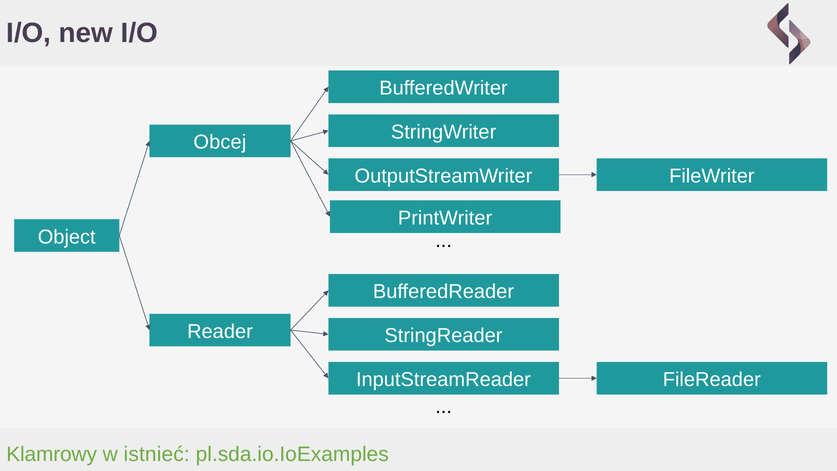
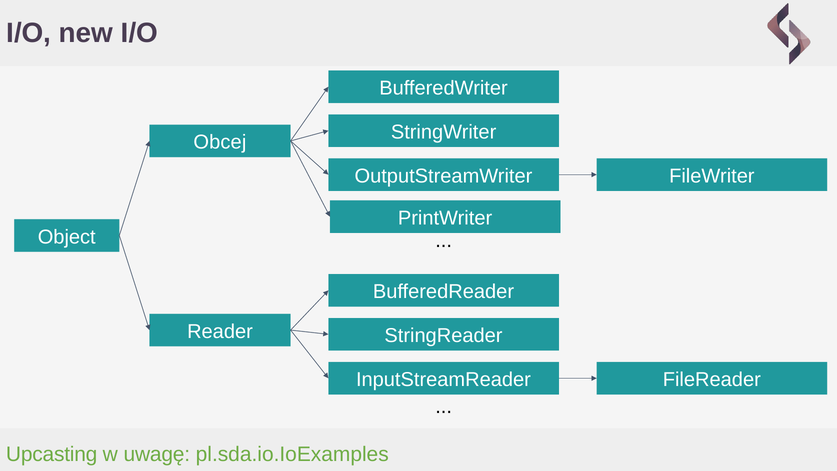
Klamrowy: Klamrowy -> Upcasting (52, 454)
istnieć: istnieć -> uwagę (157, 454)
